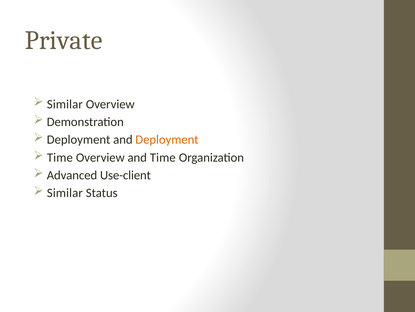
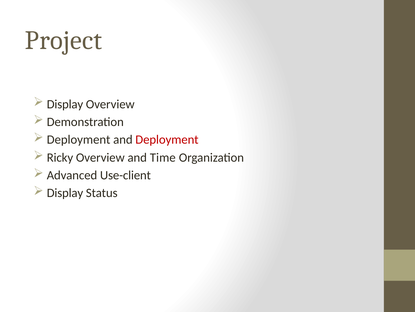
Private: Private -> Project (64, 40)
Similar: Similar -> Display (65, 104)
Deployment colour: orange -> red (167, 139)
Time: Time -> Ricky (60, 157)
Similar: Similar -> Display (65, 193)
